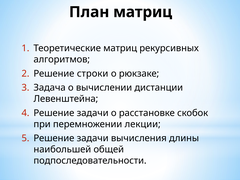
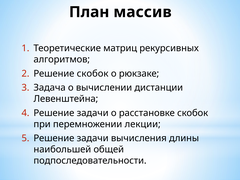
План матриц: матриц -> массив (143, 12)
Решение строки: строки -> скобок (93, 74)
